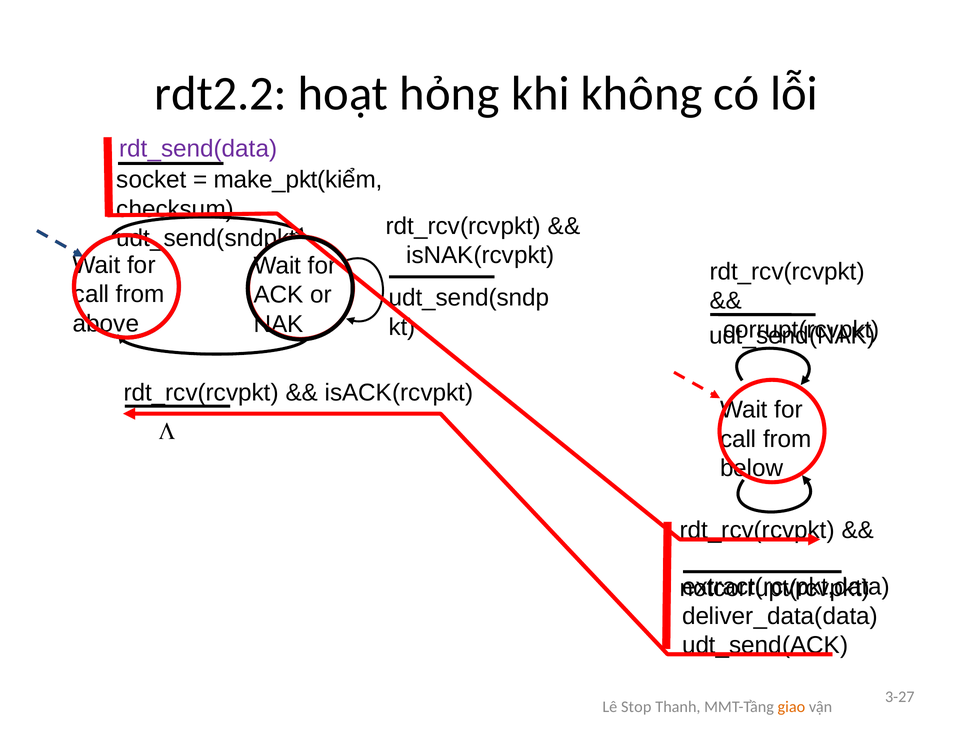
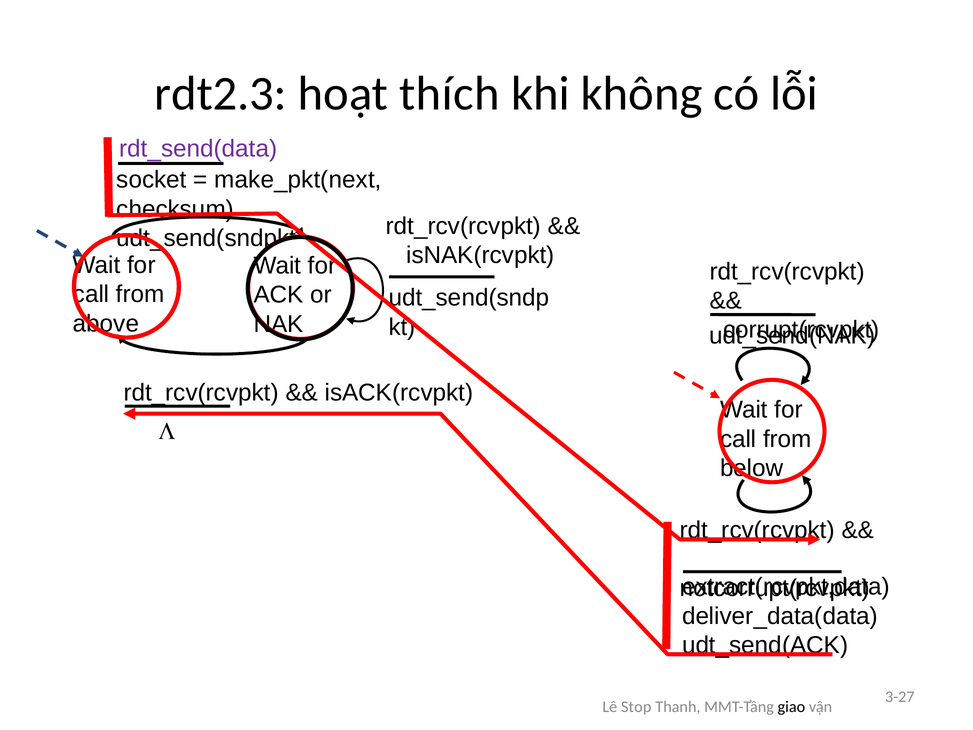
rdt2.2: rdt2.2 -> rdt2.3 (221, 93)
hỏng: hỏng -> thích (449, 93)
make_pkt(kiểm: make_pkt(kiểm -> make_pkt(next (298, 180)
giao colour: orange -> black (791, 707)
